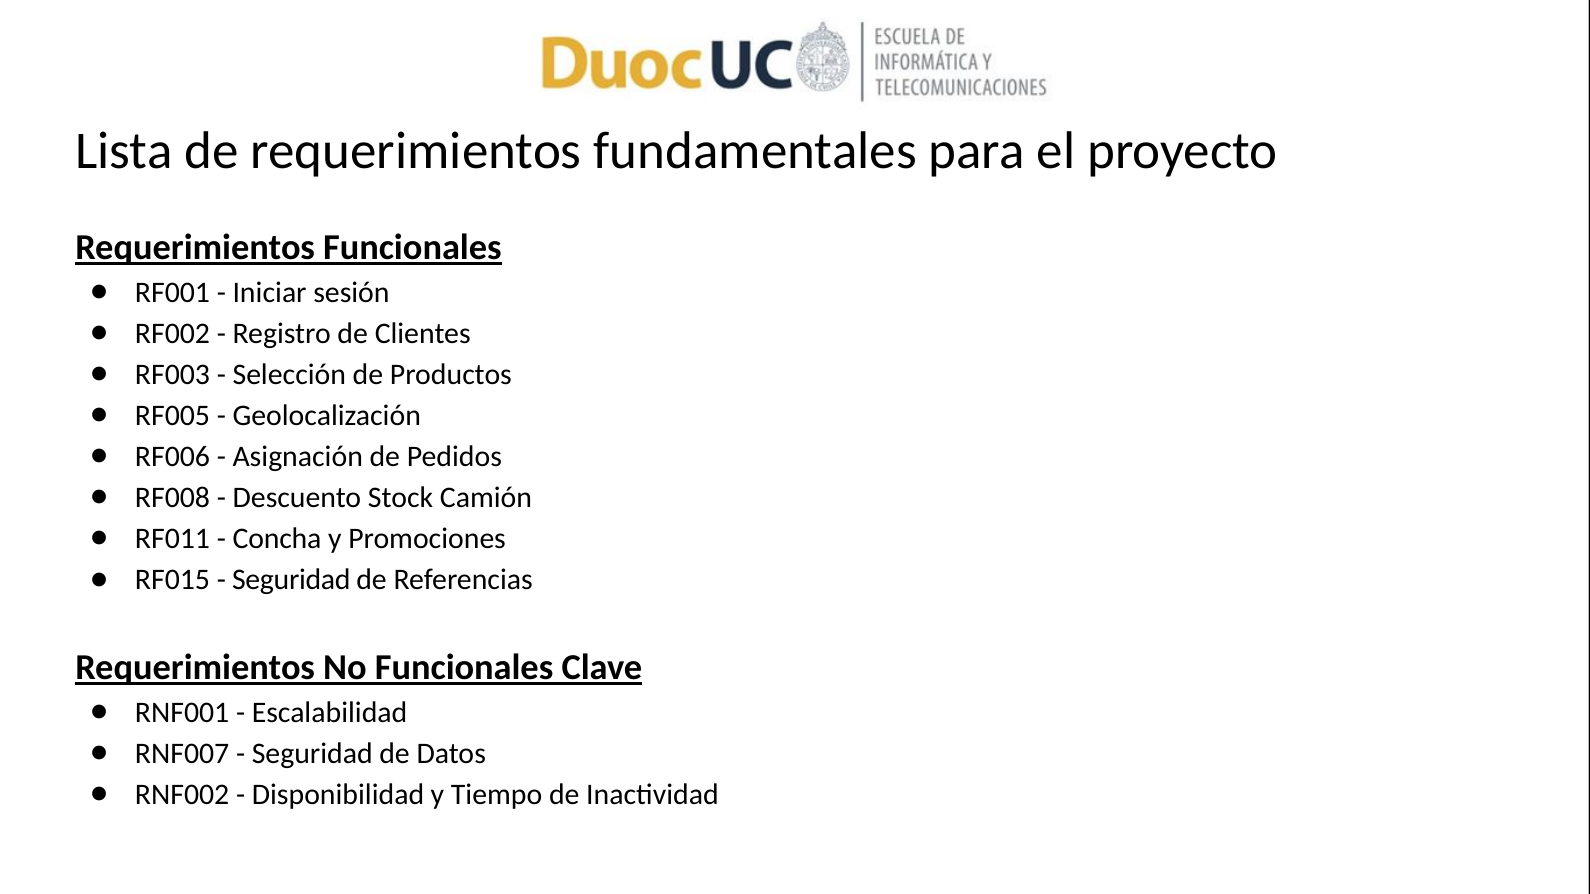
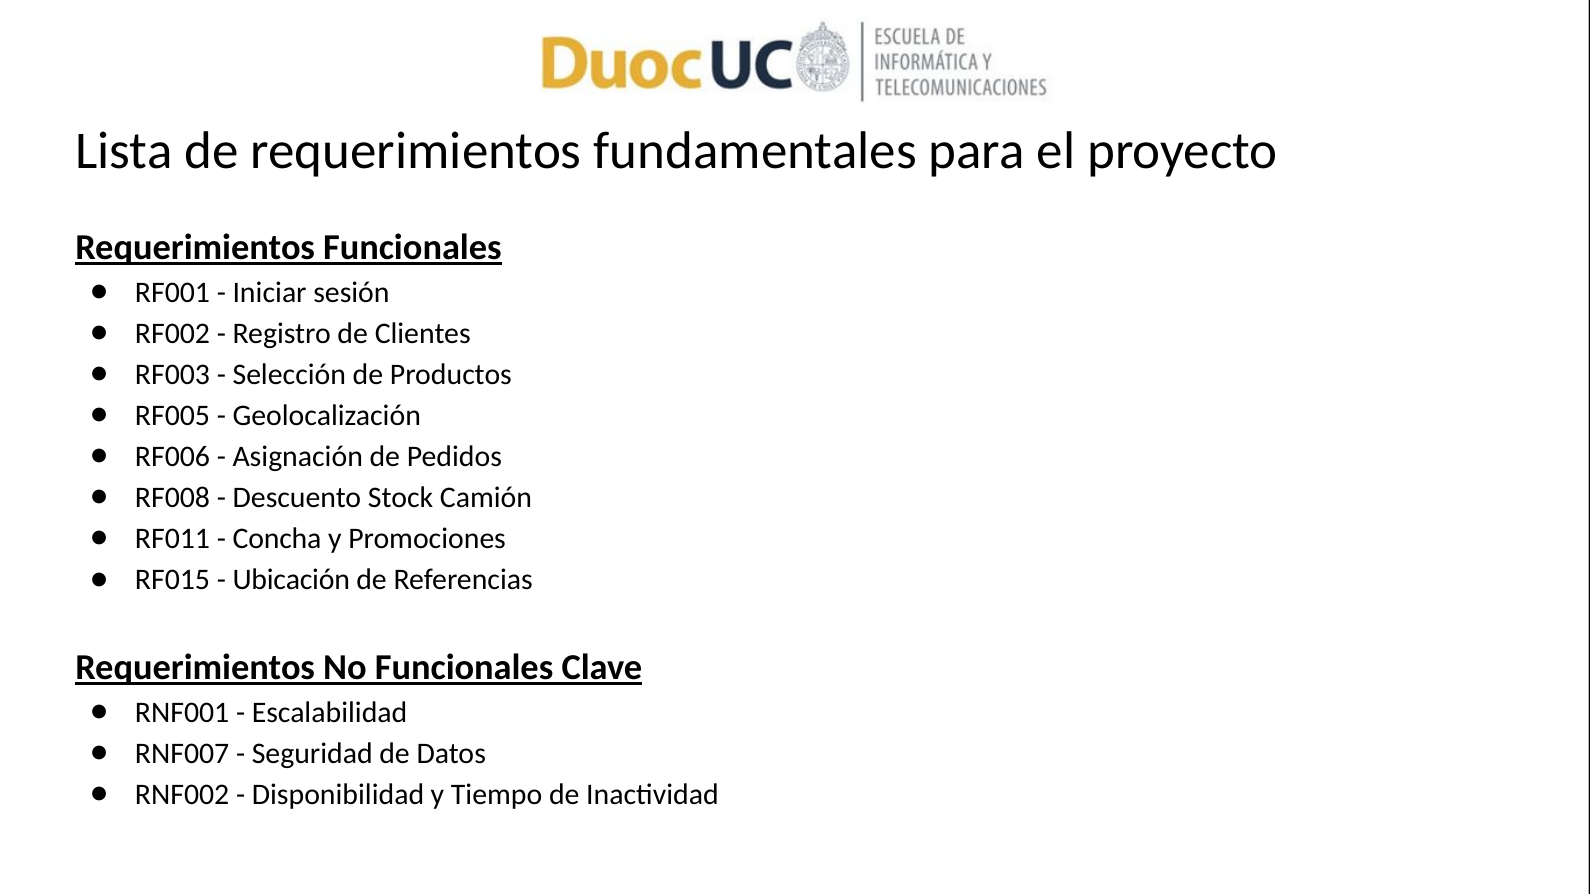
Seguridad: Seguridad -> Ubicación (291, 580)
